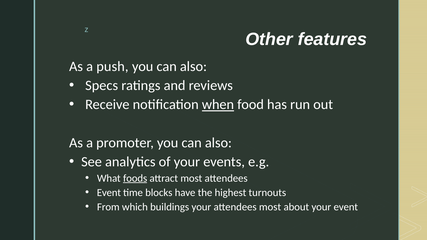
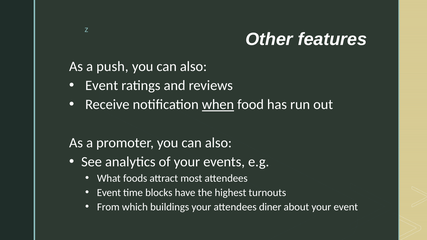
Specs: Specs -> Event (102, 86)
foods underline: present -> none (135, 178)
attendees most: most -> diner (270, 207)
